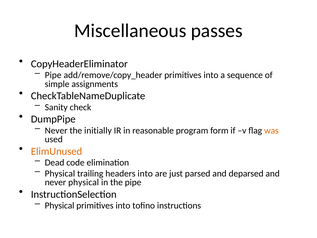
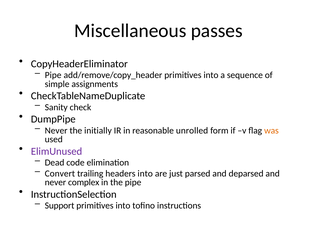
program: program -> unrolled (192, 130)
ElimUnused colour: orange -> purple (57, 151)
Physical: Physical -> Convert (60, 173)
never physical: physical -> complex (84, 182)
Physical: Physical -> Support (60, 205)
